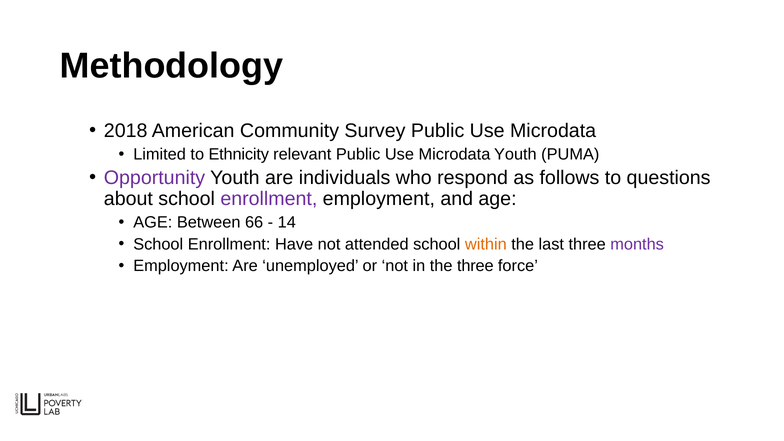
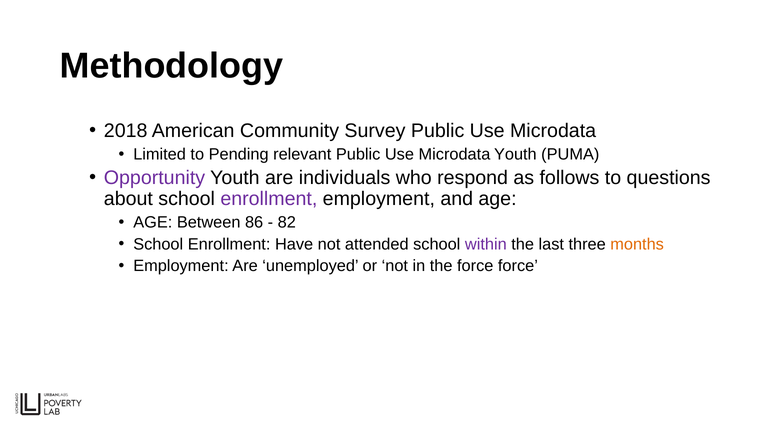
Ethnicity: Ethnicity -> Pending (239, 154)
66: 66 -> 86 (254, 222)
14: 14 -> 82 (287, 222)
within colour: orange -> purple (486, 244)
months colour: purple -> orange (637, 244)
the three: three -> force (475, 266)
